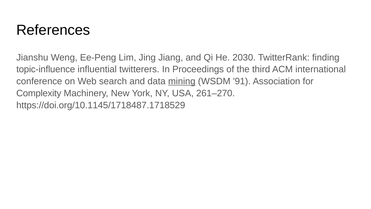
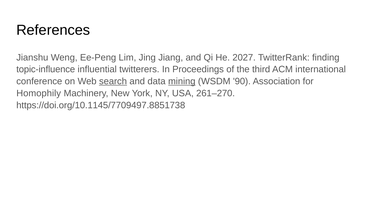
2030: 2030 -> 2027 (244, 57)
search underline: none -> present (113, 81)
91: 91 -> 90 (242, 81)
Complexity: Complexity -> Homophily (39, 93)
https://doi.org/10.1145/1718487.1718529: https://doi.org/10.1145/1718487.1718529 -> https://doi.org/10.1145/7709497.8851738 (101, 105)
